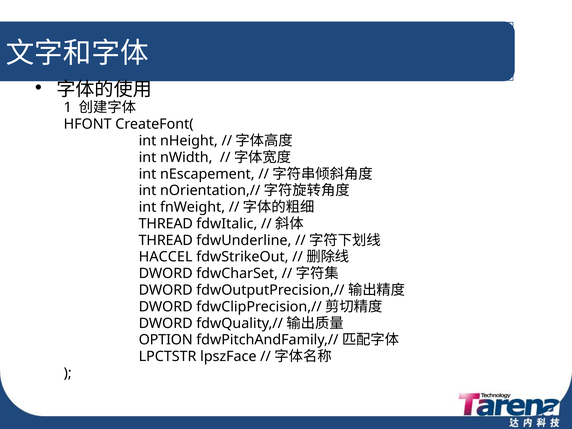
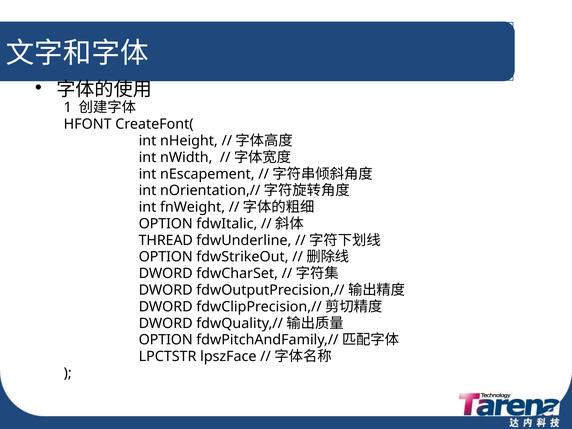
THREAD: THREAD -> OPTION (166, 224)
HACCEL: HACCEL -> OPTION (166, 257)
